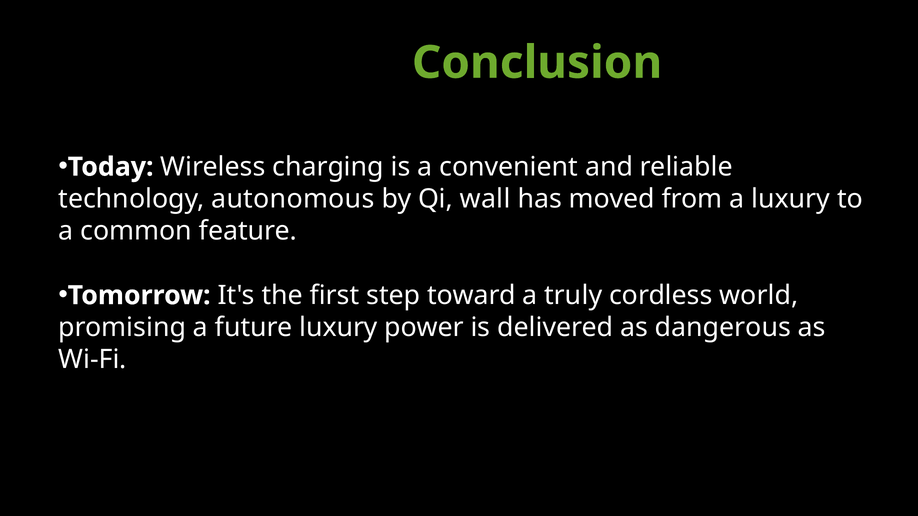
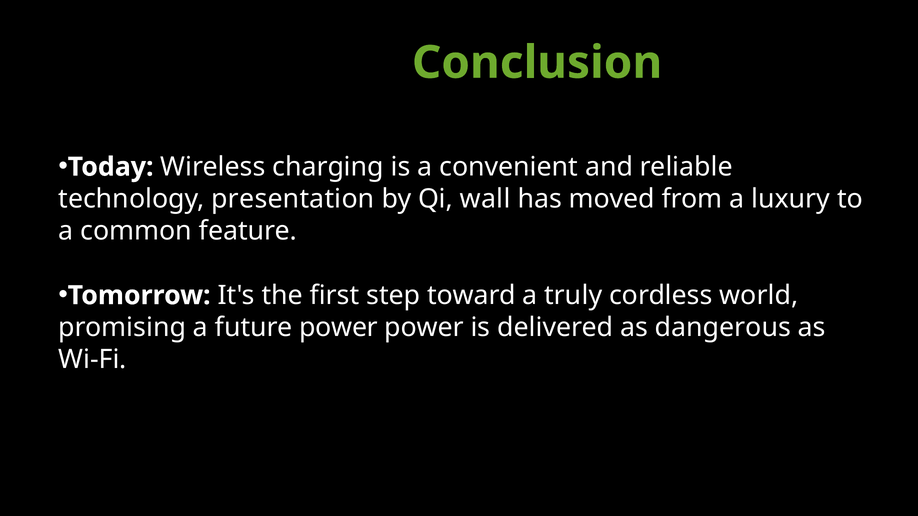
autonomous: autonomous -> presentation (293, 199)
future luxury: luxury -> power (339, 328)
